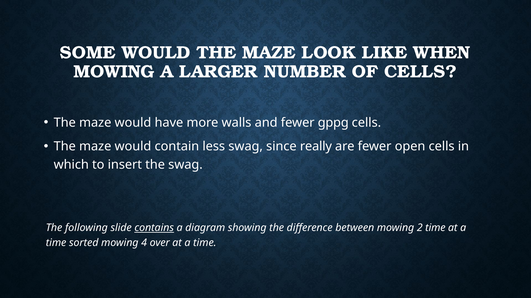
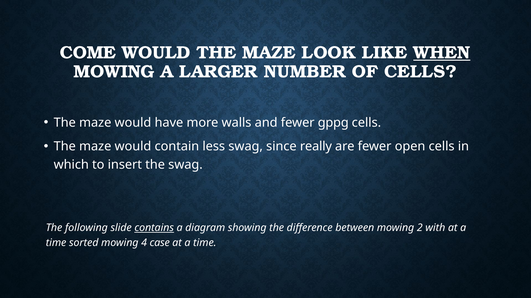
SOME: SOME -> COME (88, 53)
WHEN underline: none -> present (442, 53)
2 time: time -> with (435, 228)
over: over -> case (160, 243)
